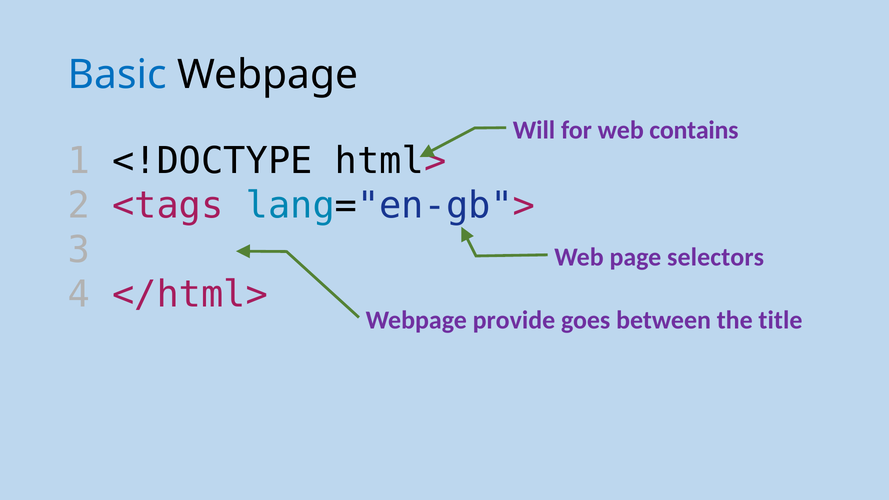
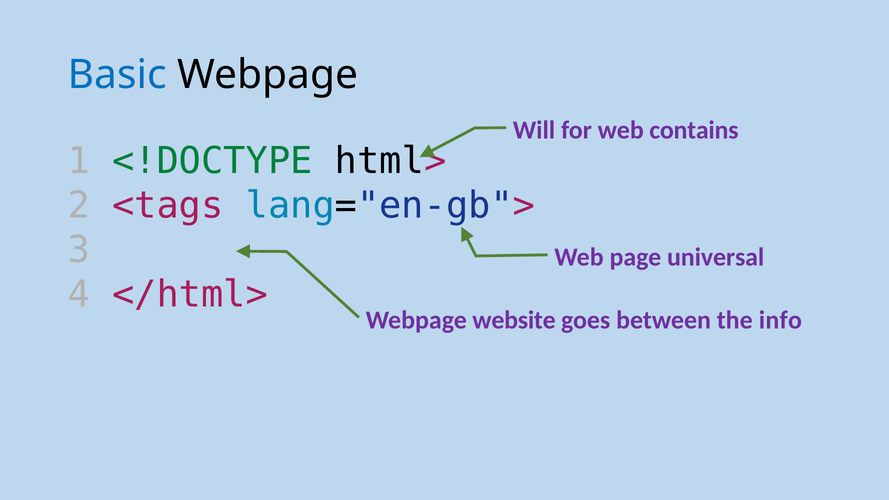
<!DOCTYPE colour: black -> green (212, 161)
selectors: selectors -> universal (716, 257)
provide: provide -> website (514, 320)
title: title -> info (780, 320)
